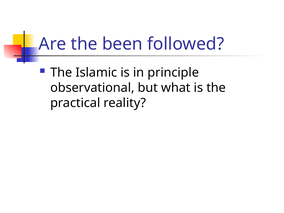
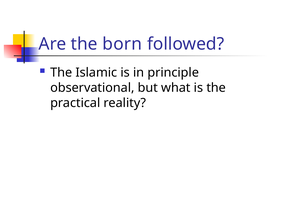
been: been -> born (122, 44)
